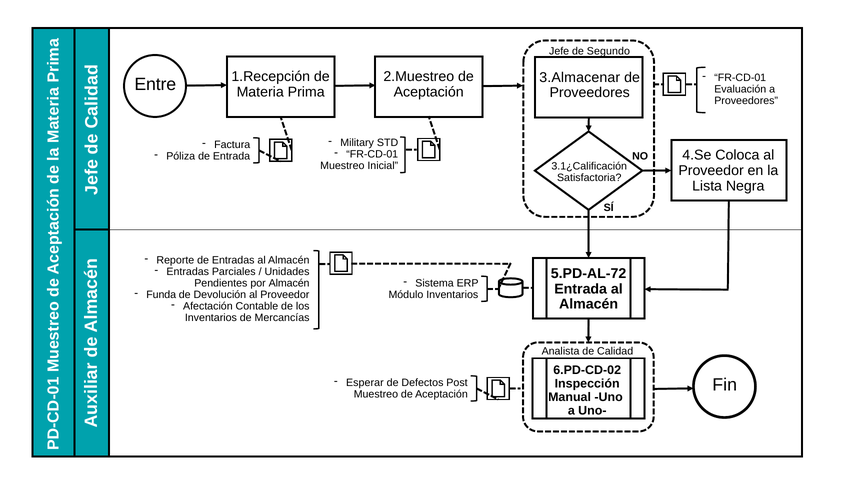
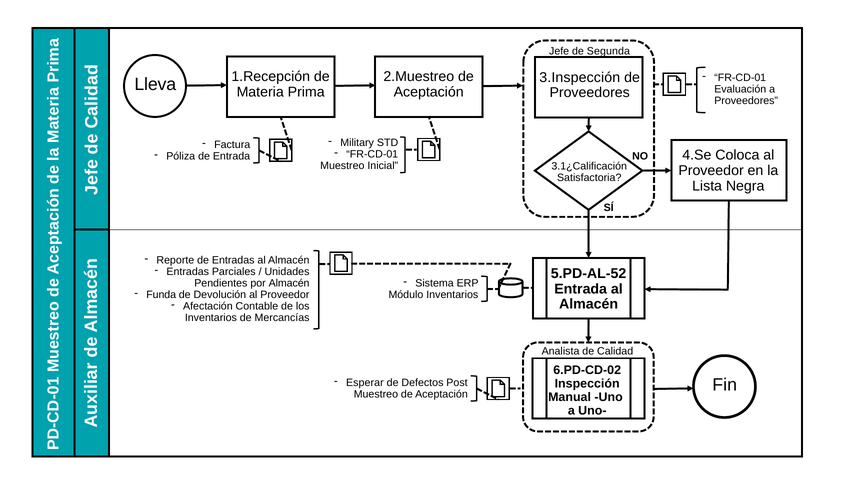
Segundo: Segundo -> Segunda (608, 51)
3.Almacenar: 3.Almacenar -> 3.Inspección (580, 78)
Entre: Entre -> Lleva (155, 84)
5.PD-AL-72: 5.PD-AL-72 -> 5.PD-AL-52 (589, 274)
